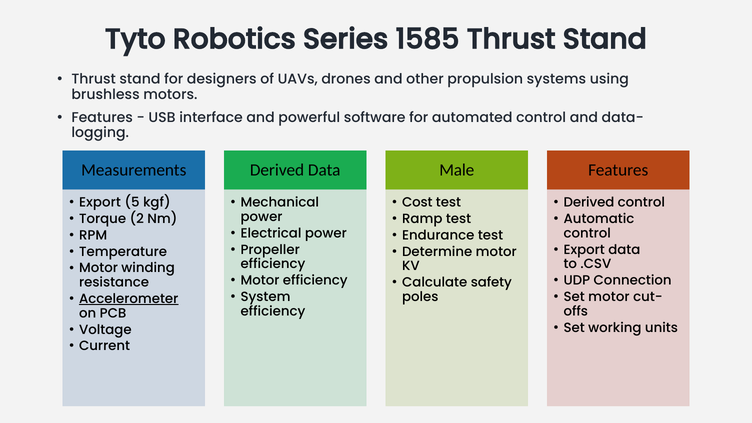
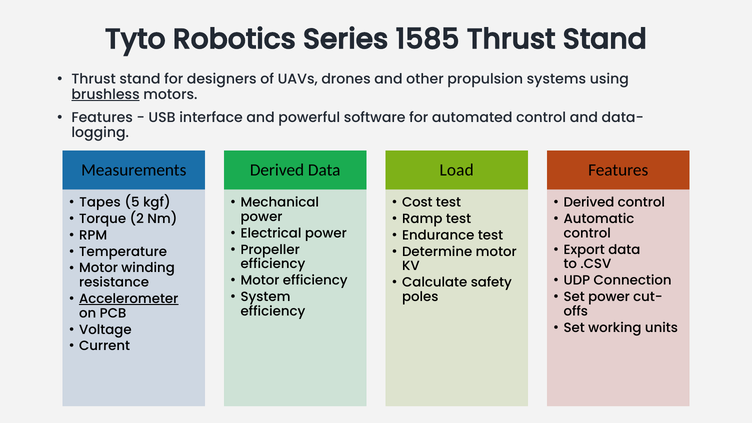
brushless underline: none -> present (106, 94)
Male: Male -> Load (457, 170)
Export: Export -> Tapes (100, 203)
Set motor: motor -> power (609, 297)
